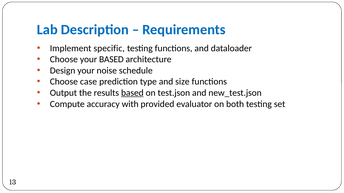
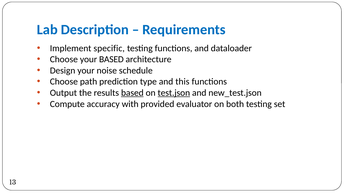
case: case -> path (89, 82)
size: size -> this (182, 82)
test.json underline: none -> present (174, 93)
